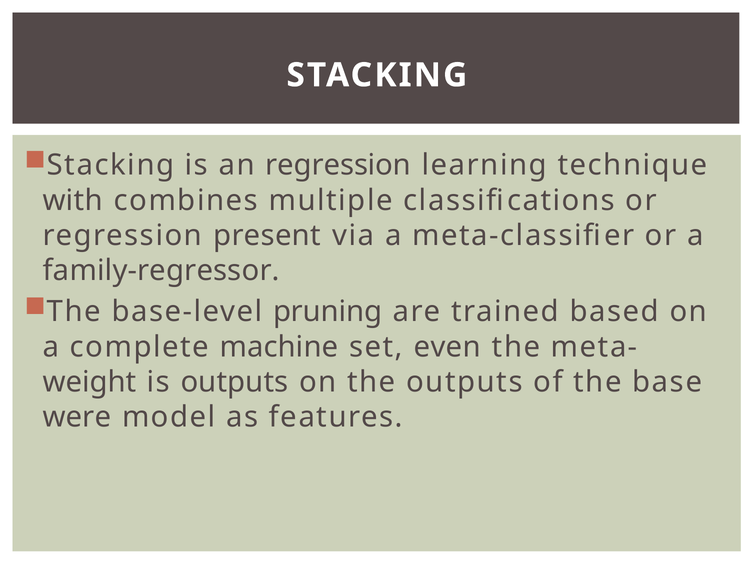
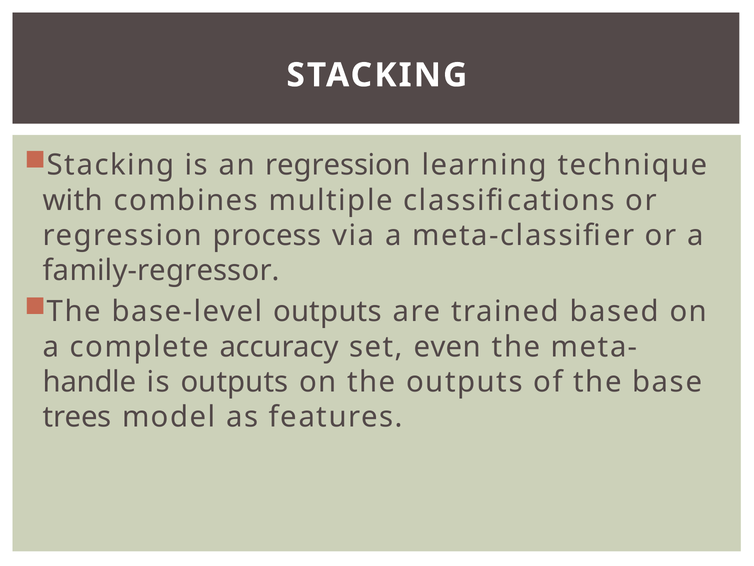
present: present -> process (267, 235)
base-level pruning: pruning -> outputs (327, 311)
machine: machine -> accuracy (279, 347)
weight: weight -> handle (90, 382)
were: were -> trees (77, 417)
